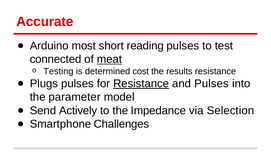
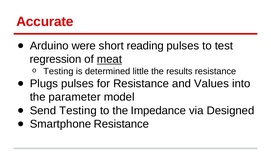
most: most -> were (84, 46)
connected: connected -> regression (56, 59)
cost: cost -> little (141, 71)
Resistance underline: present -> none (141, 84)
and Pulses: Pulses -> Values (212, 84)
Send Actively: Actively -> Testing (78, 111)
Selection: Selection -> Designed (231, 111)
Smartphone Challenges: Challenges -> Resistance (121, 124)
